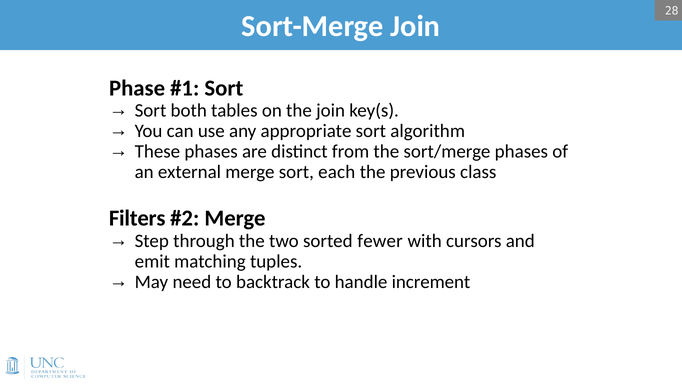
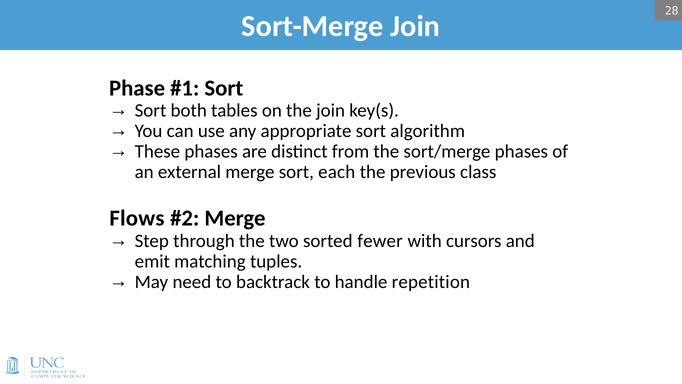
Filters: Filters -> Flows (137, 218)
increment: increment -> repetition (431, 282)
